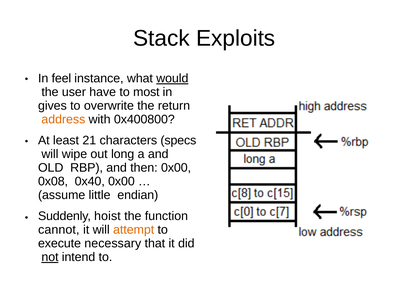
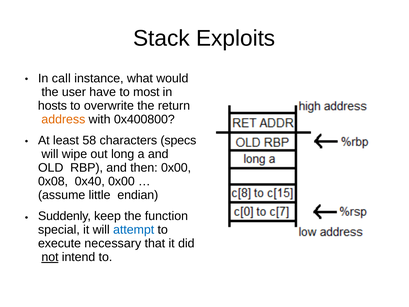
feel: feel -> call (61, 78)
would underline: present -> none (172, 78)
gives: gives -> hosts (52, 106)
21: 21 -> 58 (89, 140)
hoist: hoist -> keep (108, 216)
cannot: cannot -> special (59, 230)
attempt colour: orange -> blue (134, 230)
